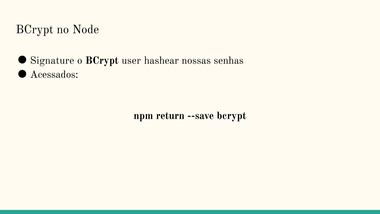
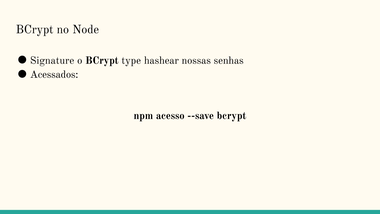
user: user -> type (131, 60)
return: return -> acesso (170, 116)
